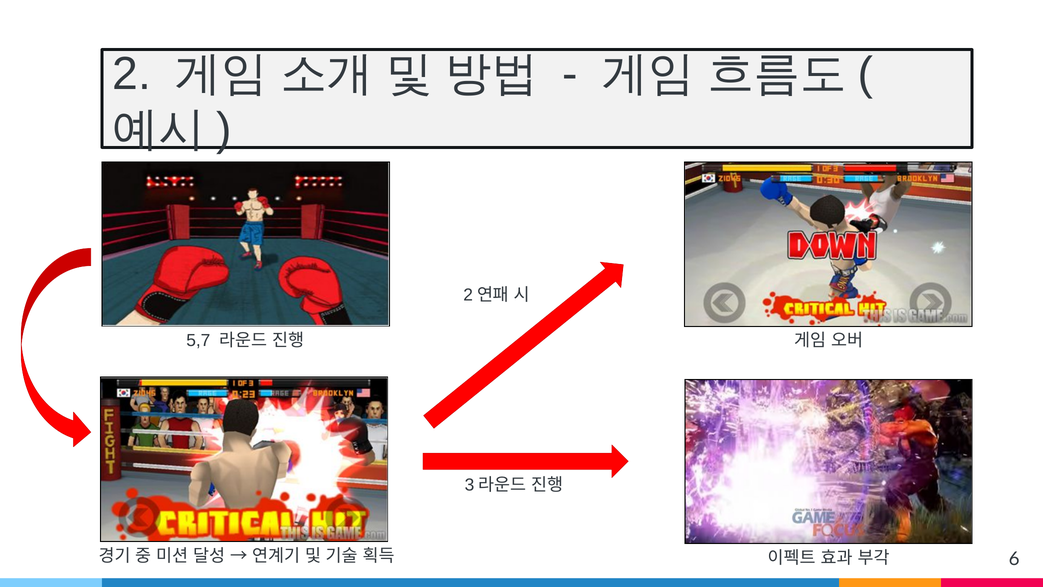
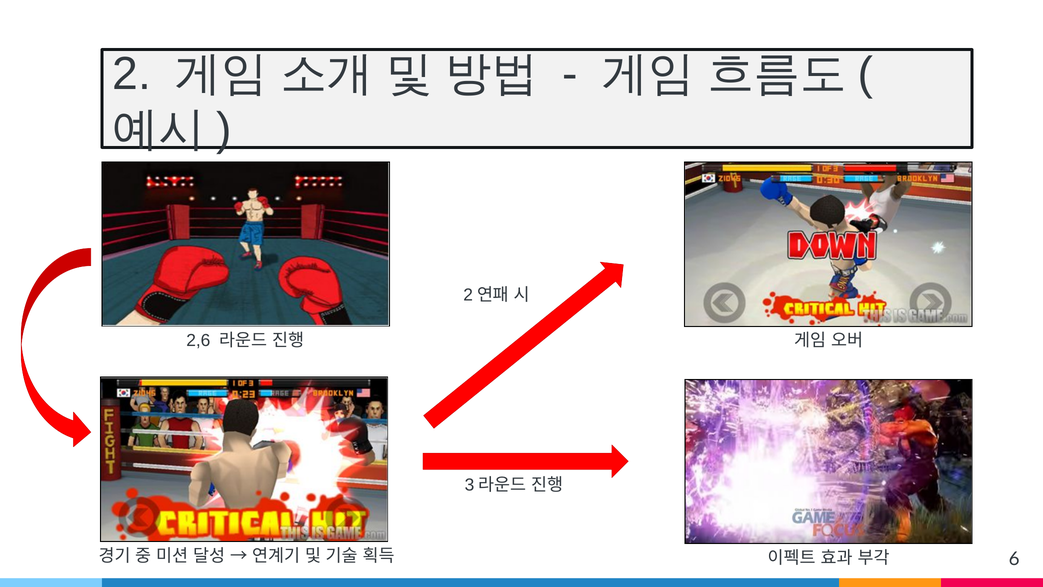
5,7: 5,7 -> 2,6 (198, 341)
